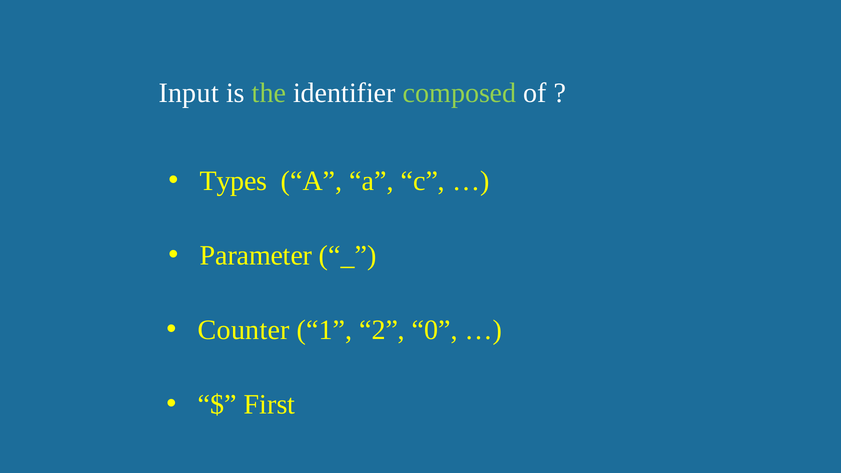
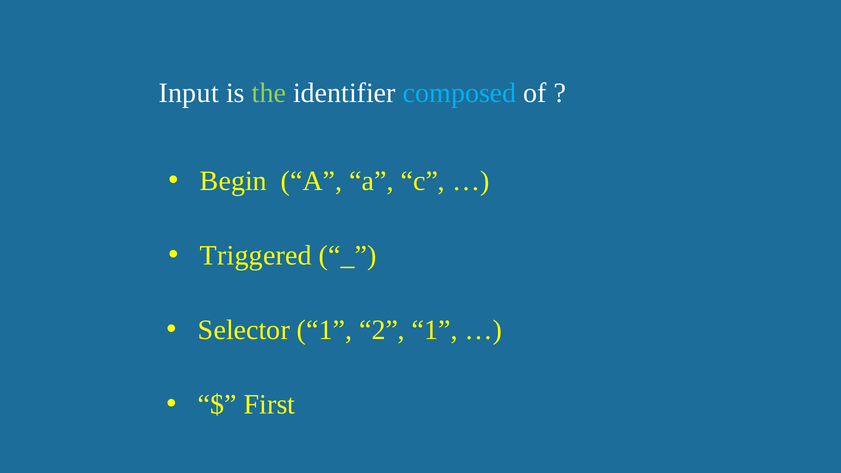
composed colour: light green -> light blue (460, 93)
Types: Types -> Begin (233, 181)
Parameter: Parameter -> Triggered (256, 256)
Counter: Counter -> Selector (244, 330)
2 0: 0 -> 1 (435, 330)
